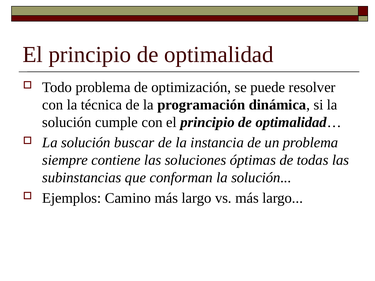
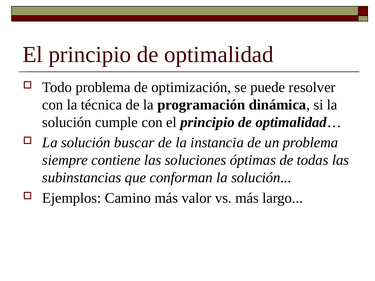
Camino más largo: largo -> valor (197, 198)
